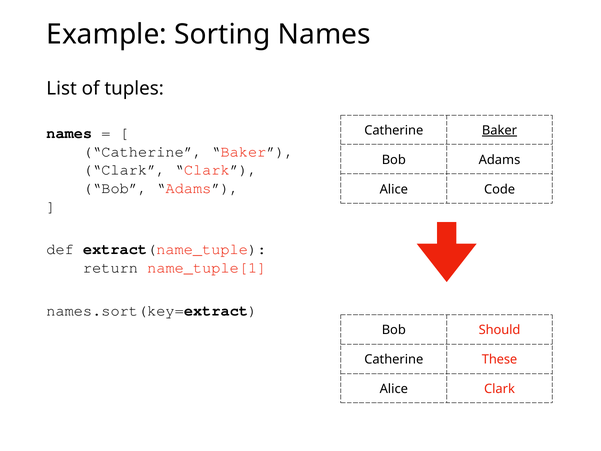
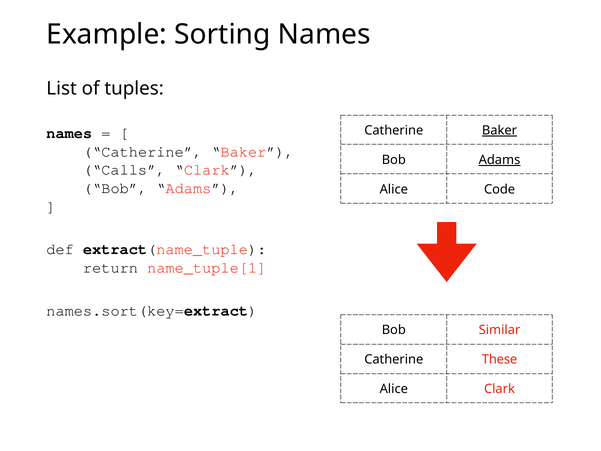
Adams underline: none -> present (500, 160)
Clark: Clark -> Calls (124, 170)
Should: Should -> Similar (500, 330)
